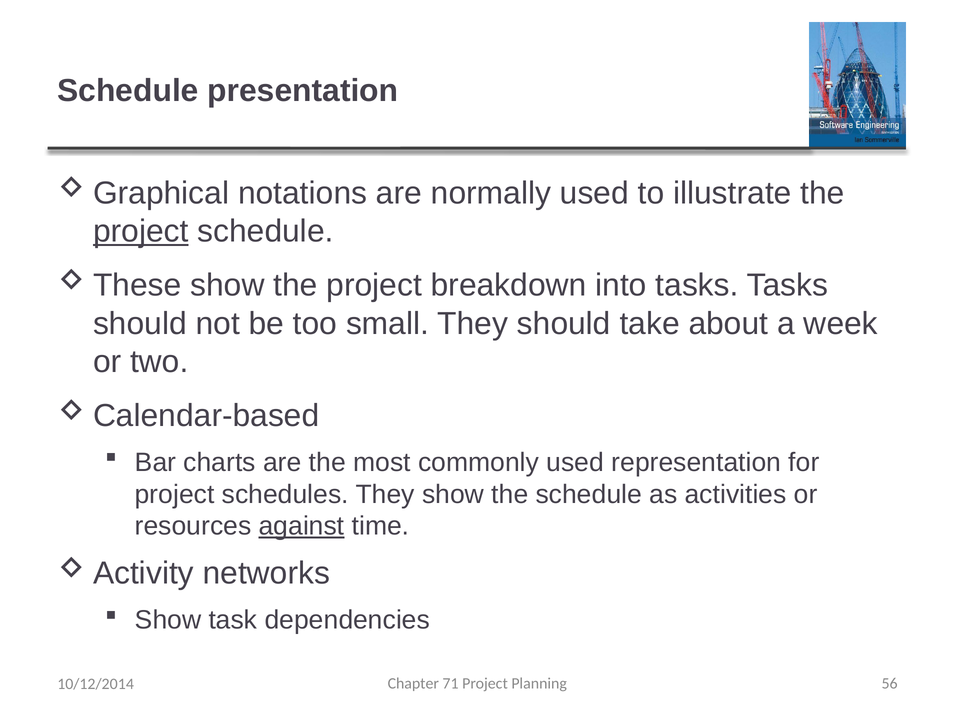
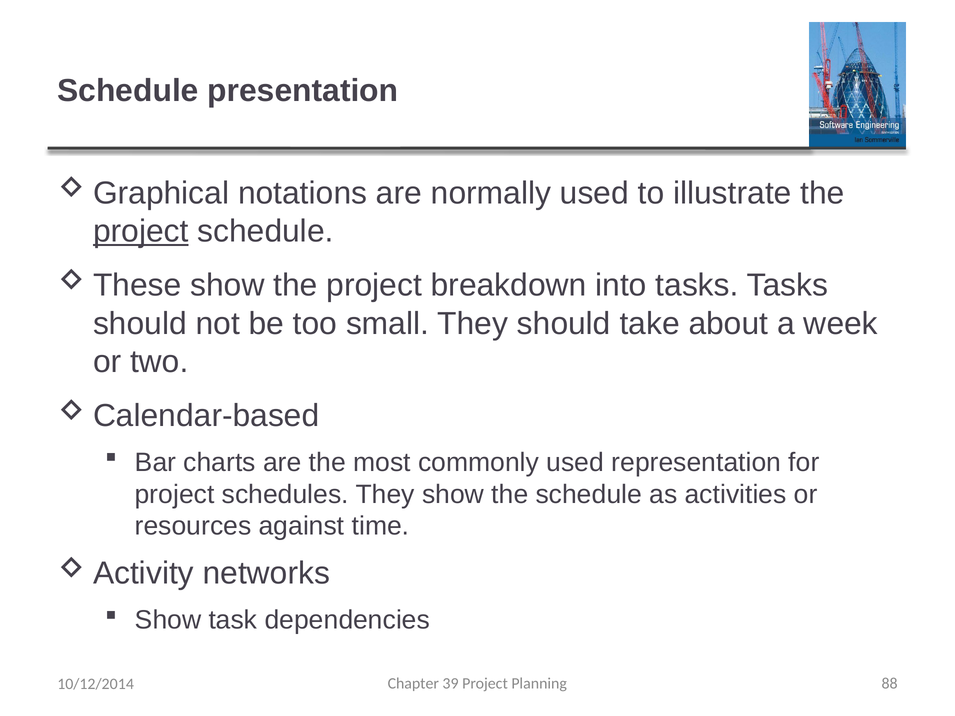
against underline: present -> none (302, 526)
71: 71 -> 39 (451, 684)
56: 56 -> 88 (890, 684)
